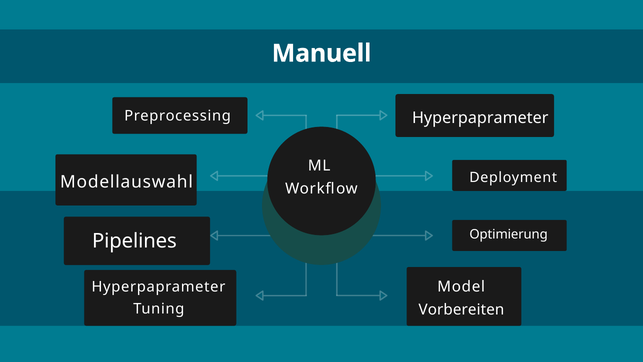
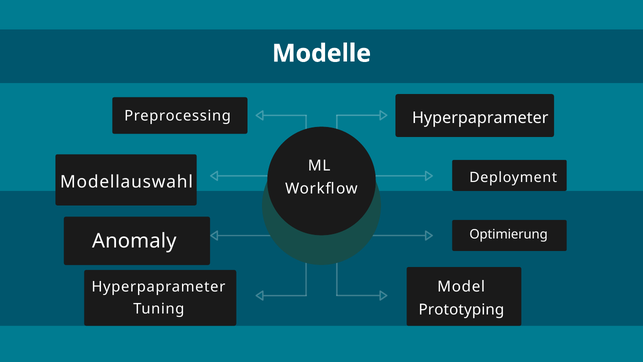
Manuell: Manuell -> Modelle (322, 53)
Pipelines: Pipelines -> Anomaly (134, 241)
Vorbereiten: Vorbereiten -> Prototyping (461, 309)
